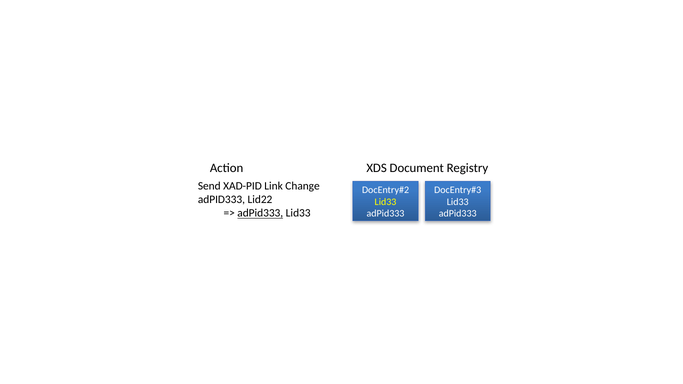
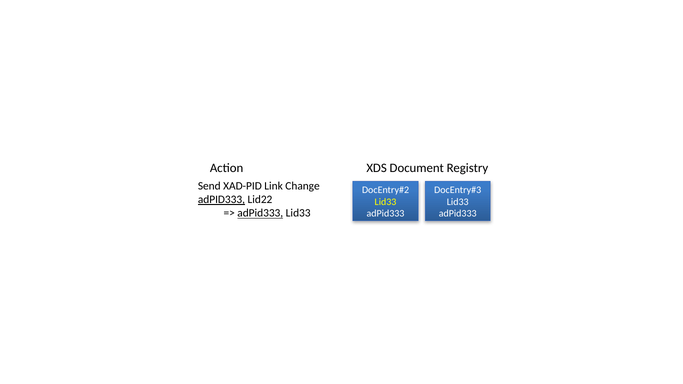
adPID333 underline: none -> present (221, 200)
